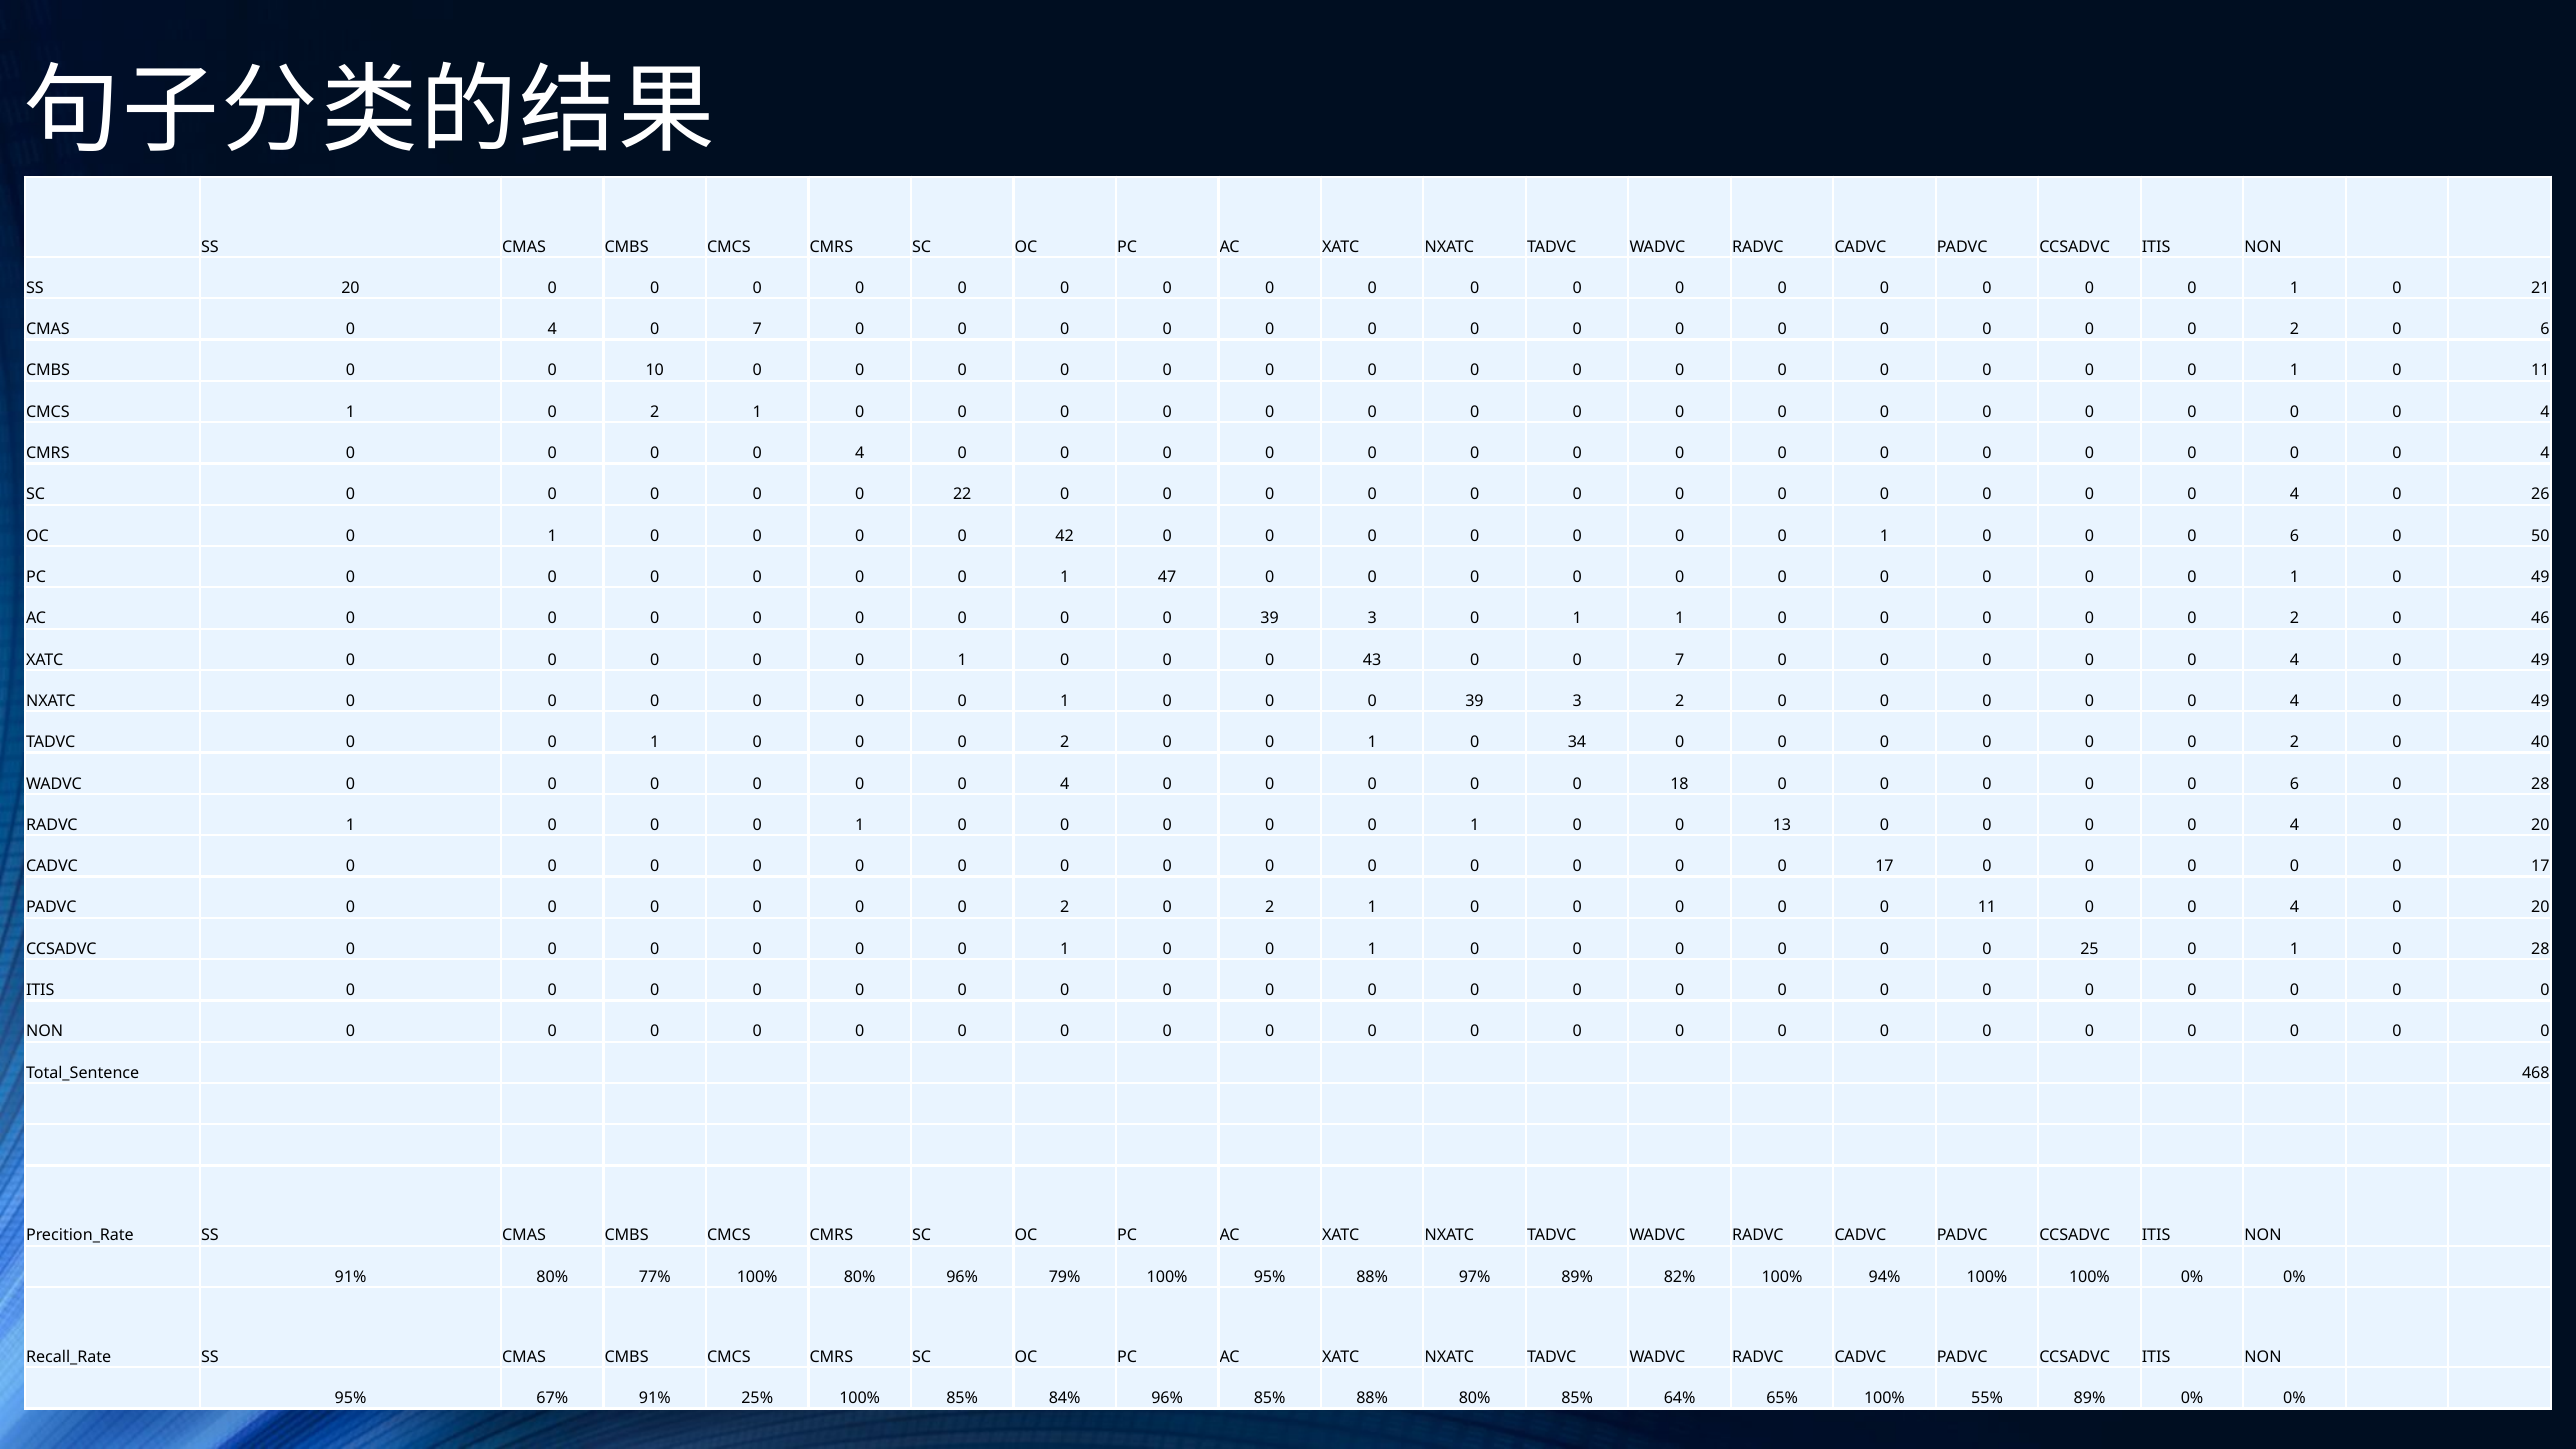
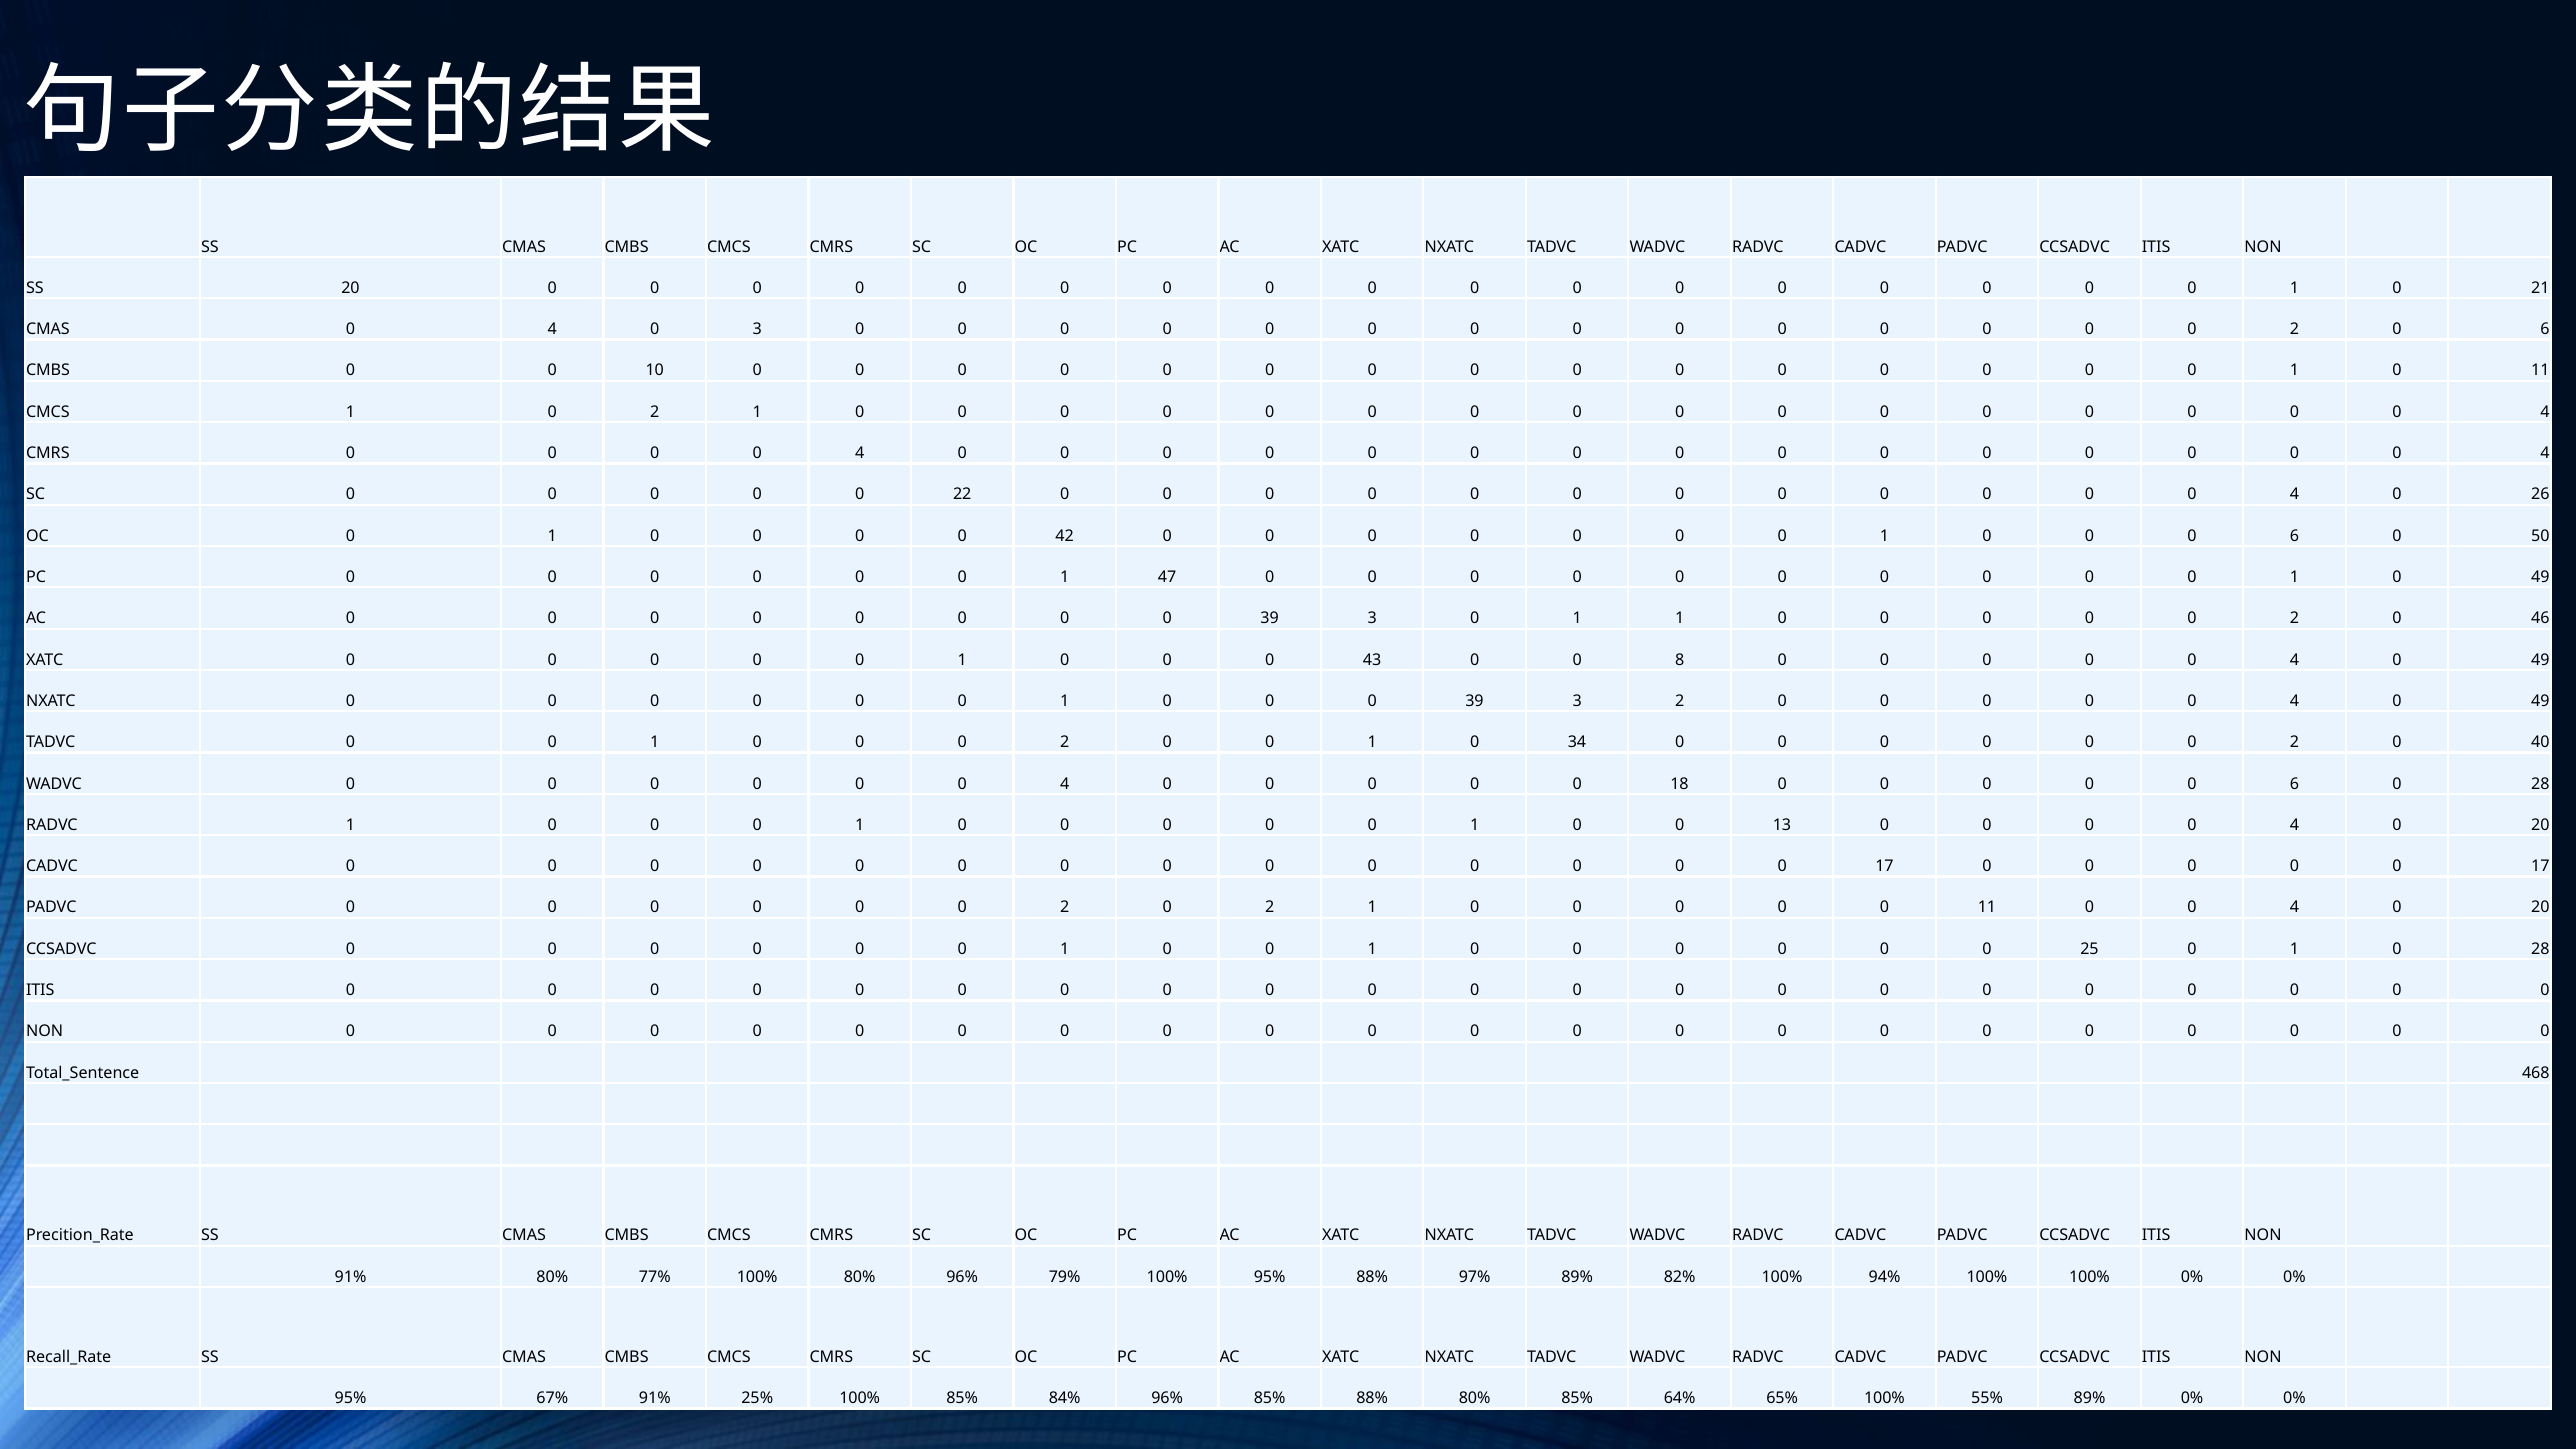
4 0 7: 7 -> 3 (757, 329)
0 0 7: 7 -> 8 (1680, 660)
